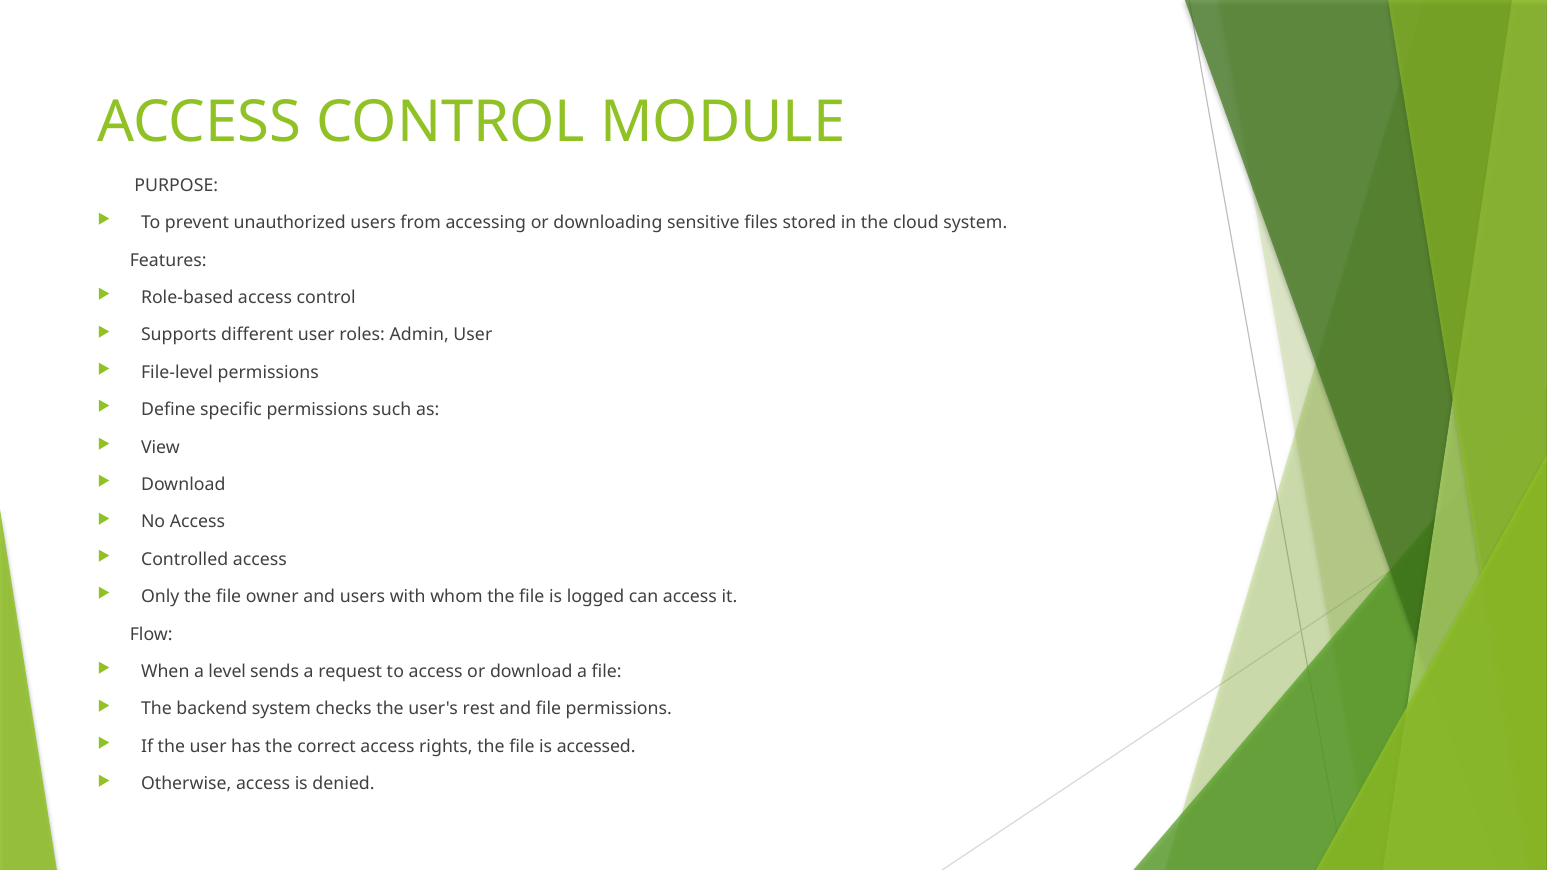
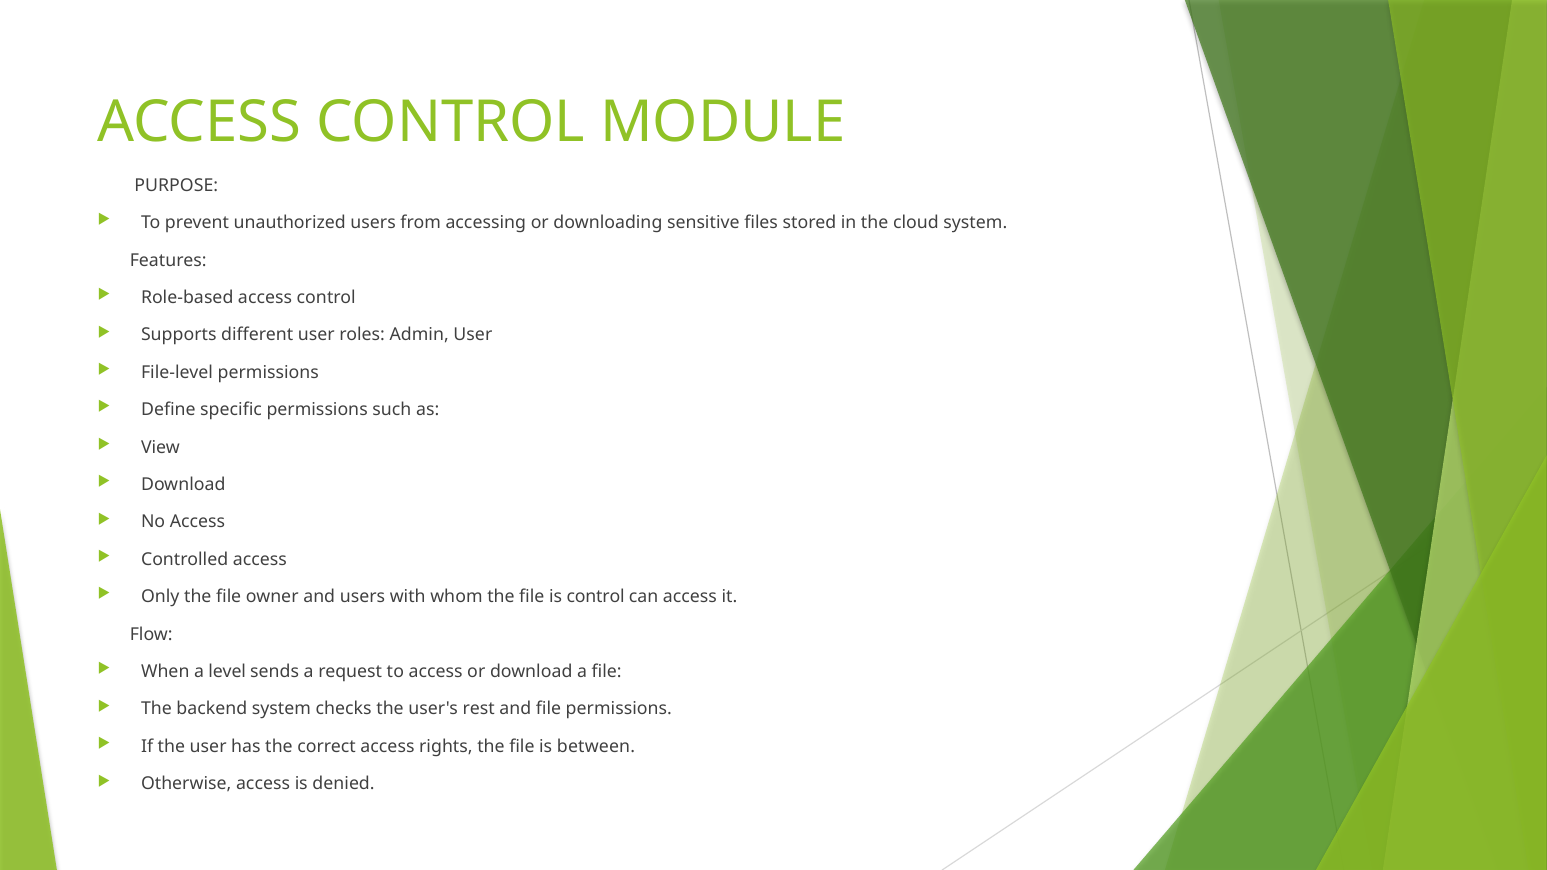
is logged: logged -> control (596, 597)
accessed: accessed -> between (596, 747)
